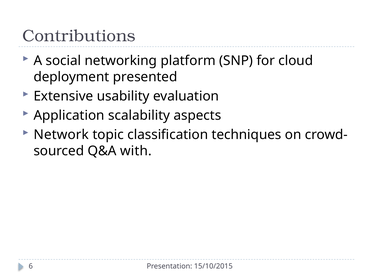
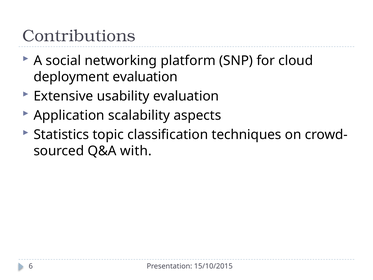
deployment presented: presented -> evaluation (145, 77)
Network: Network -> Statistics (61, 135)
